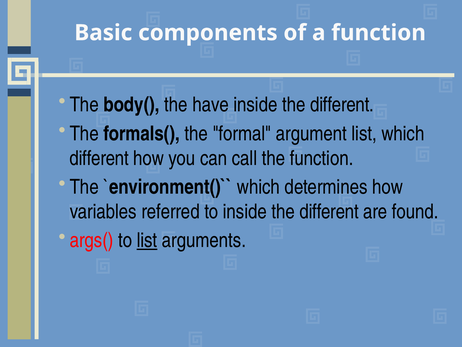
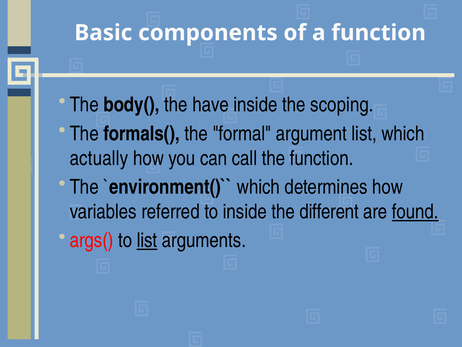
different: different -> scoping (342, 105)
different: different -> actually (99, 158)
found underline: none -> present (415, 211)
